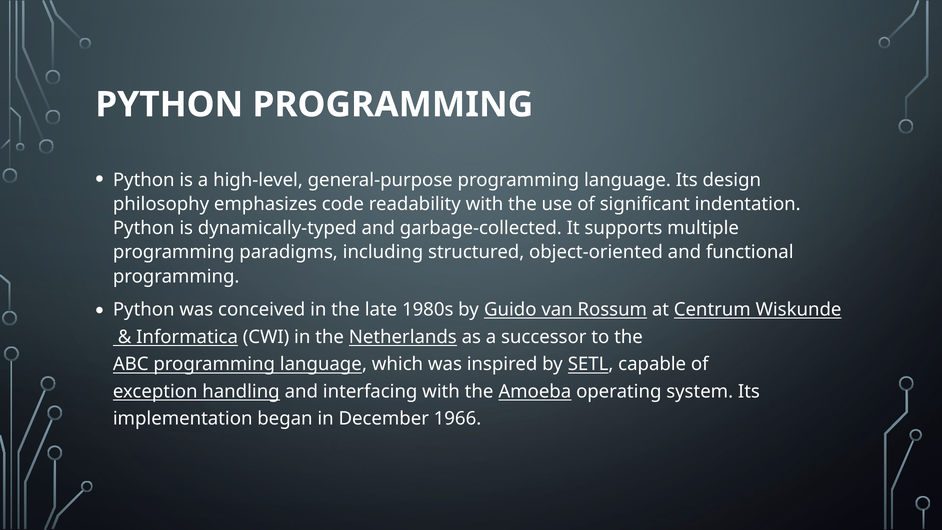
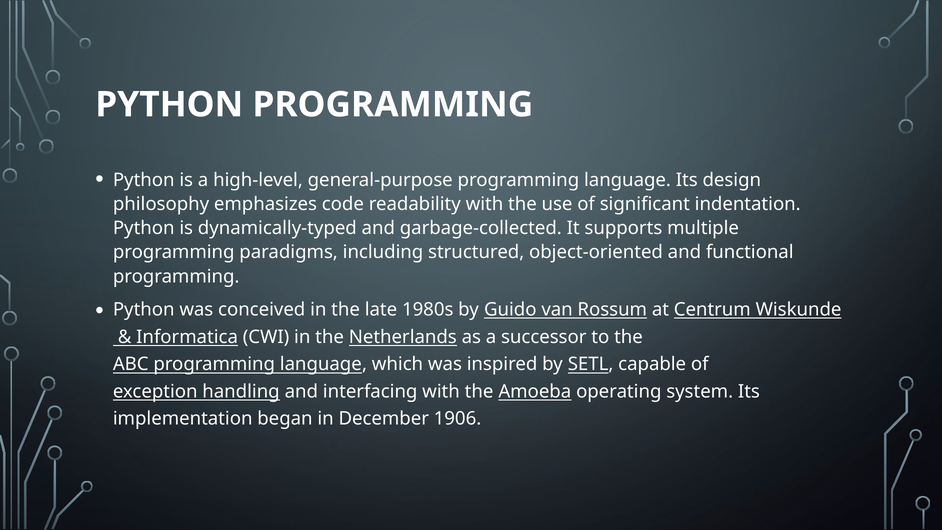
1966: 1966 -> 1906 (457, 419)
